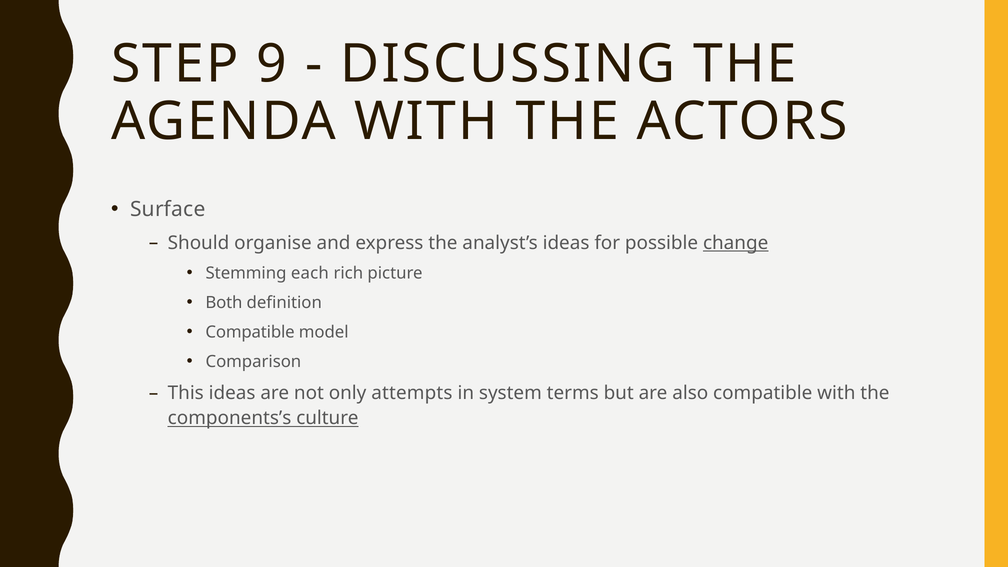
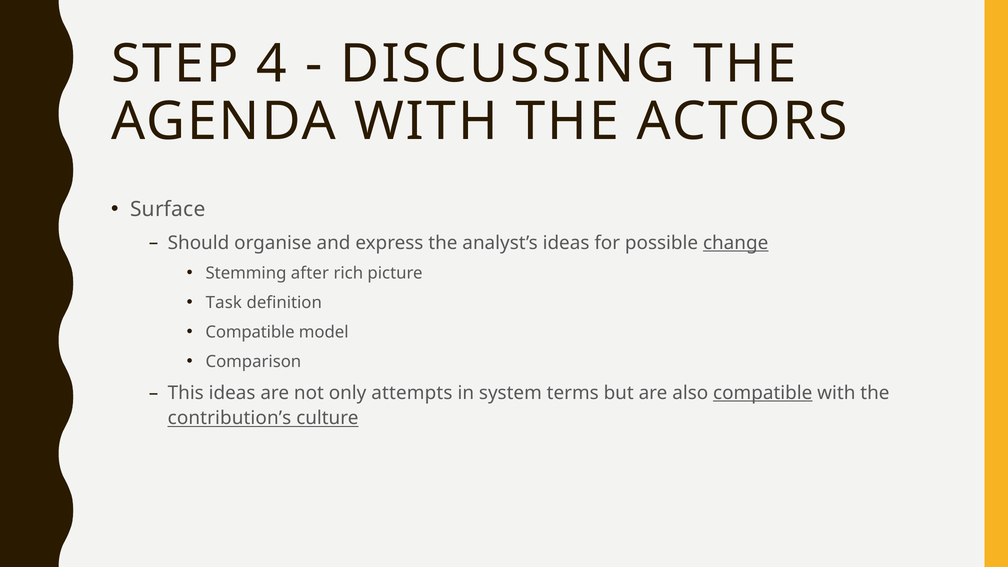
9: 9 -> 4 (272, 64)
each: each -> after (310, 273)
Both: Both -> Task (224, 303)
compatible underline: none -> present (763, 393)
components’s: components’s -> contribution’s (229, 418)
